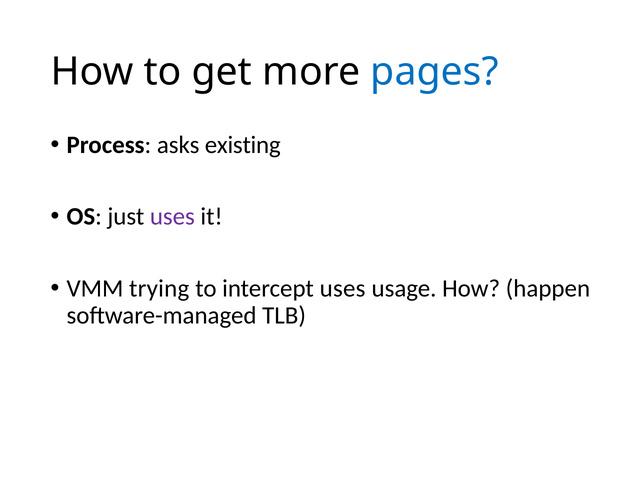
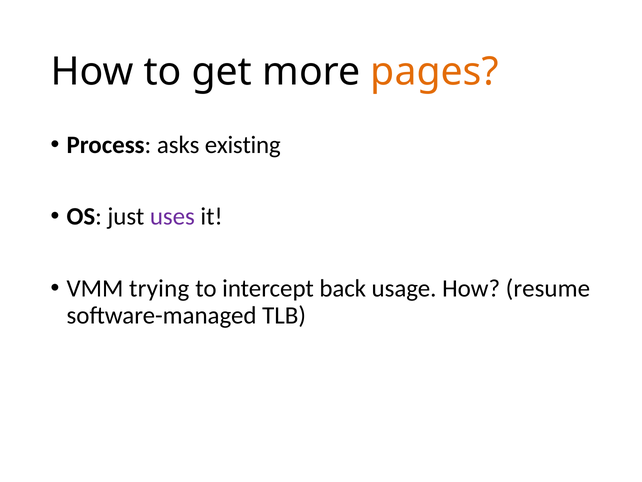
pages colour: blue -> orange (435, 72)
intercept uses: uses -> back (343, 288)
happen: happen -> resume (548, 288)
